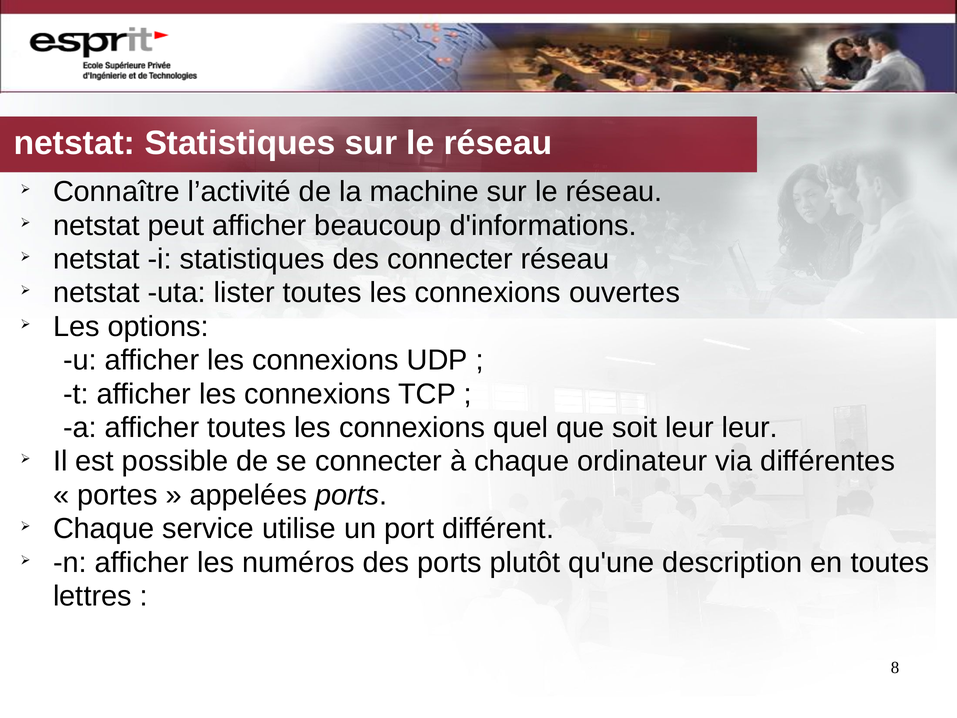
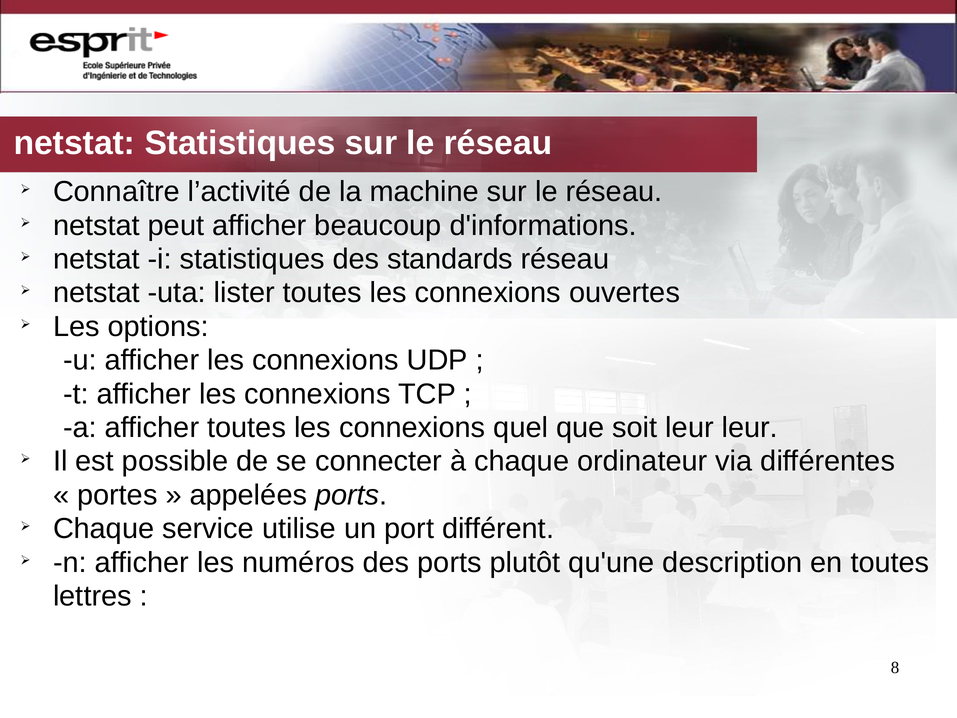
des connecter: connecter -> standards (450, 259)
